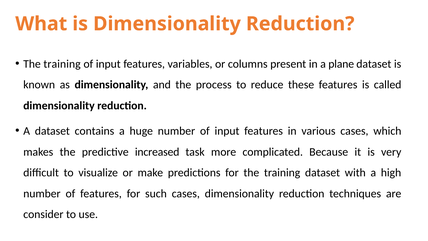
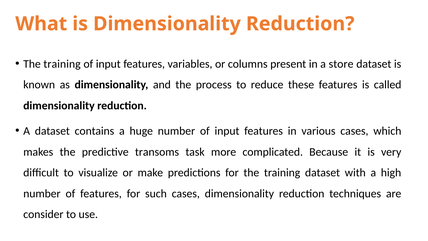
plane: plane -> store (341, 64)
increased: increased -> transoms (157, 152)
